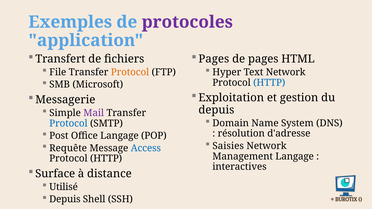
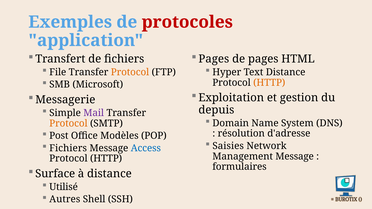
protocoles colour: purple -> red (187, 22)
Text Network: Network -> Distance (286, 72)
HTTP colour: blue -> orange (269, 83)
Protocol colour: blue -> orange (68, 123)
Office Langage: Langage -> Modèles (119, 136)
Requête: Requête -> Fichiers (68, 148)
Management Langage: Langage -> Message (295, 157)
interactives: interactives -> formulaires (240, 167)
Depuis: Depuis -> Autres (65, 200)
